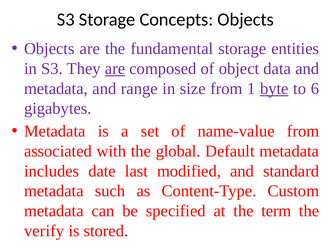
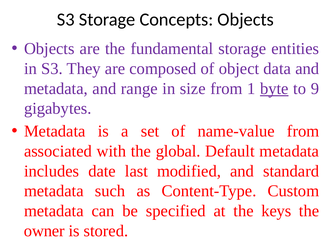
are underline: present -> none (115, 68)
6: 6 -> 9 (315, 88)
term: term -> keys (276, 210)
verify: verify -> owner (44, 230)
